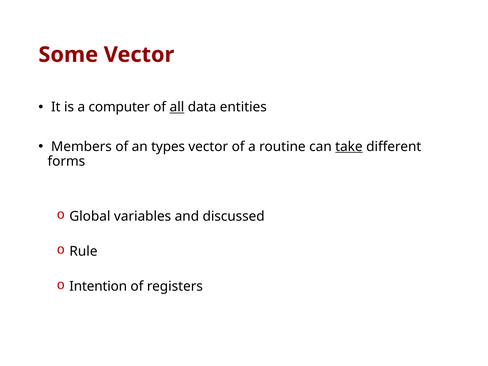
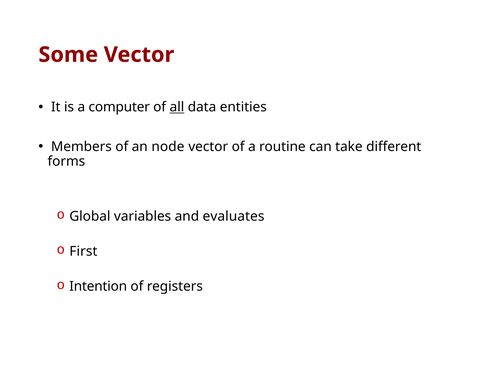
types: types -> node (168, 147)
take underline: present -> none (349, 147)
discussed: discussed -> evaluates (234, 216)
Rule: Rule -> First (83, 251)
